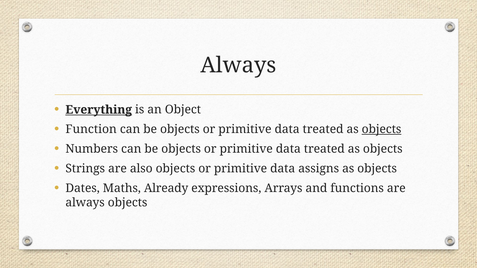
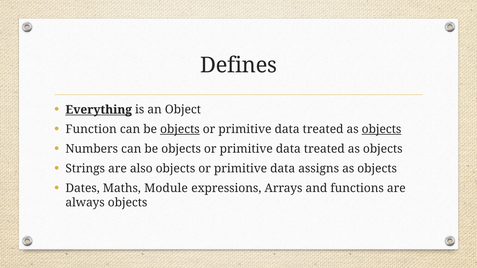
Always: Always -> Defines (239, 65)
objects underline: none -> present (180, 129)
Already: Already -> Module (166, 189)
